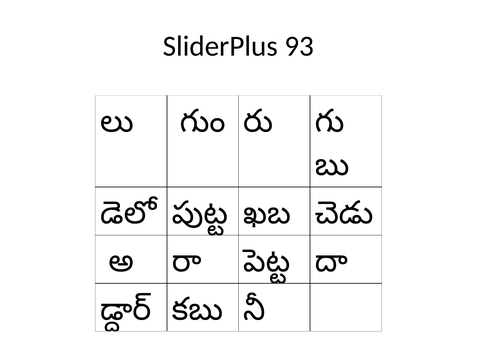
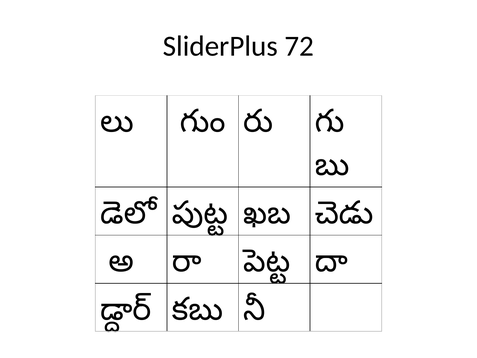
93: 93 -> 72 (299, 46)
